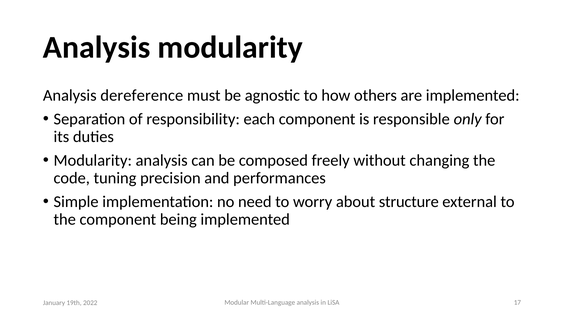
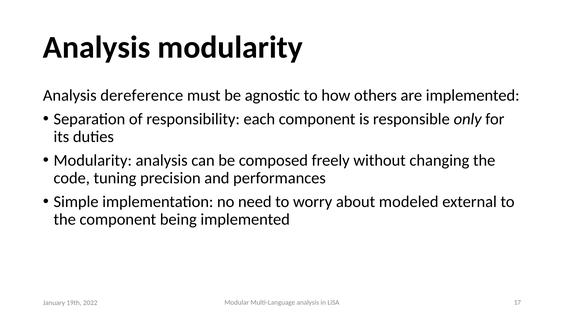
structure: structure -> modeled (409, 202)
